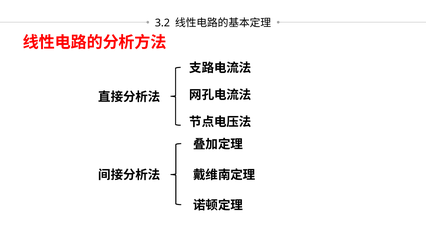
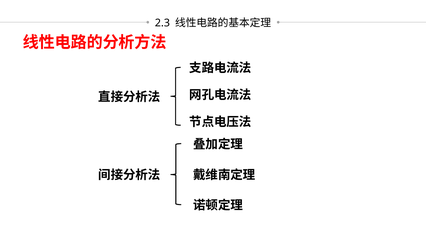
3.2: 3.2 -> 2.3 (162, 23)
